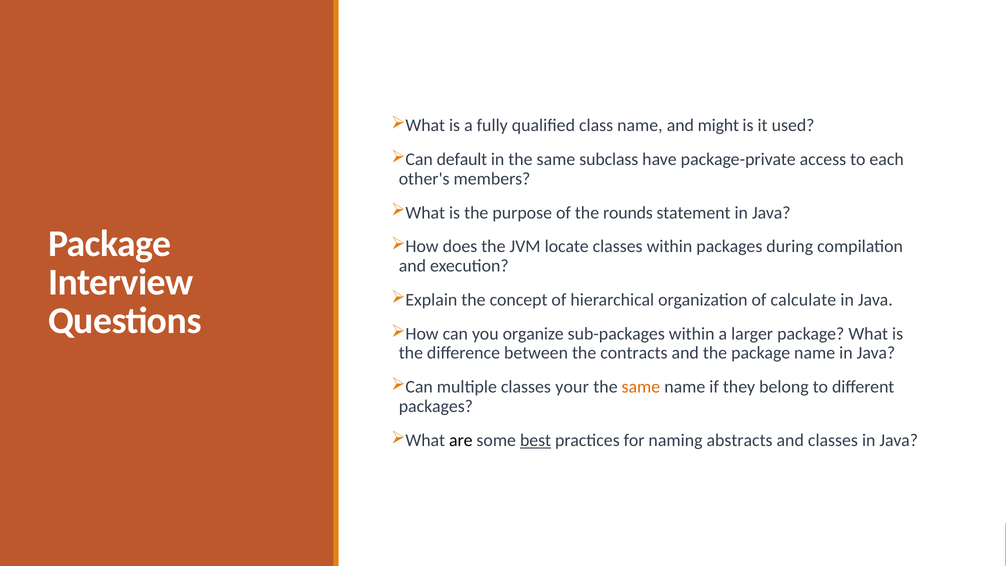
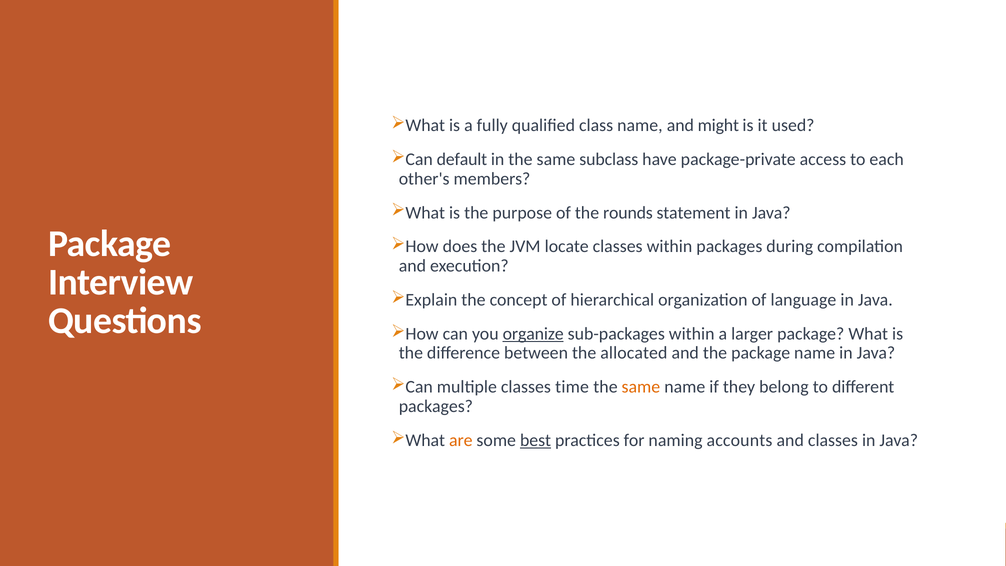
calculate: calculate -> language (803, 300)
organize underline: none -> present (533, 334)
contracts: contracts -> allocated (634, 353)
your: your -> time (572, 387)
are colour: black -> orange (461, 440)
abstracts: abstracts -> accounts (739, 440)
